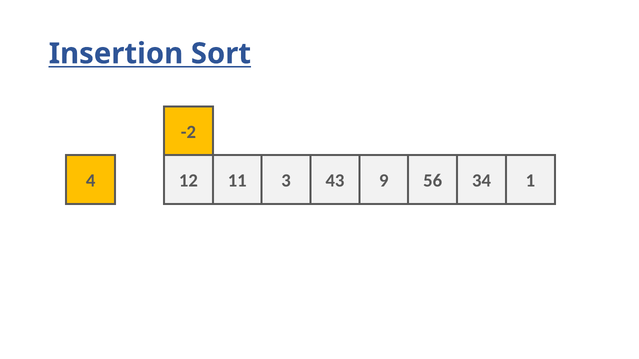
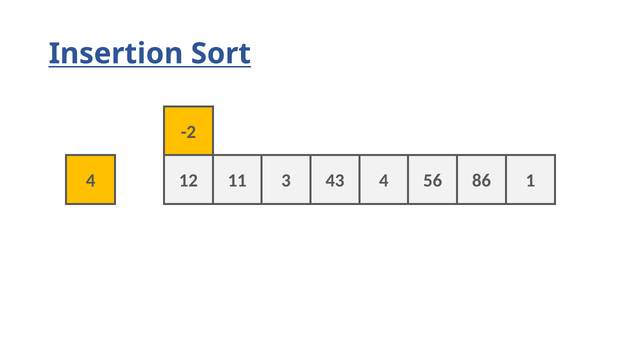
43 9: 9 -> 4 (384, 181)
34: 34 -> 86 (482, 181)
